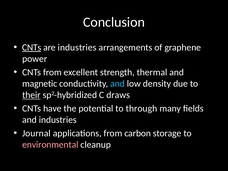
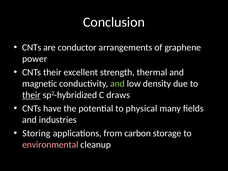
CNTs underline: present -> none (32, 47)
are industries: industries -> conductor (77, 47)
CNTs from: from -> their (52, 72)
and colour: light blue -> light green (118, 84)
through: through -> physical (142, 108)
Journal: Journal -> Storing (36, 133)
